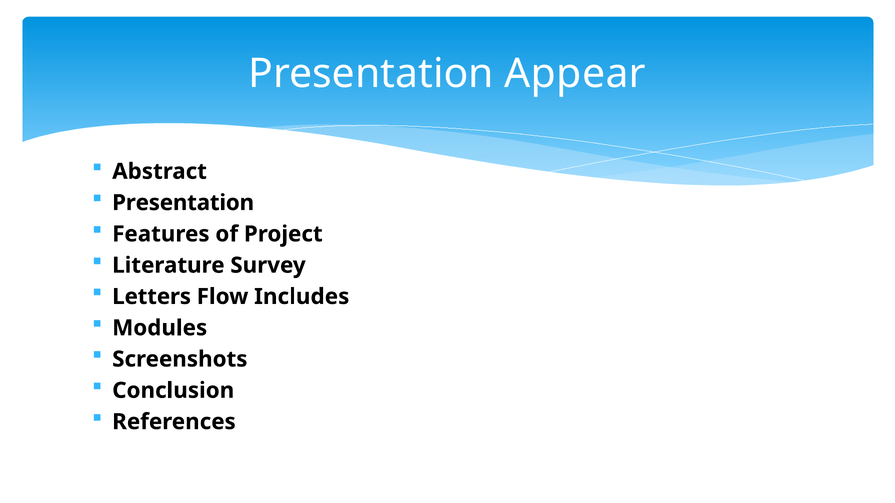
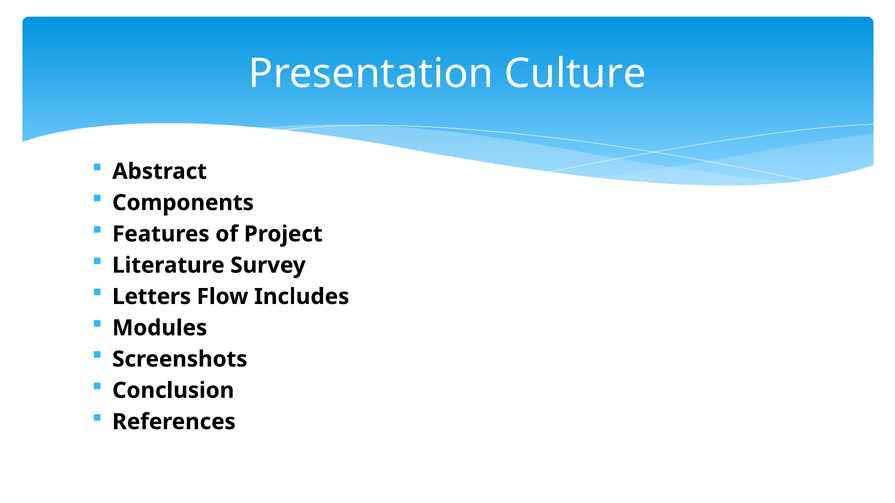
Appear: Appear -> Culture (575, 74)
Presentation: Presentation -> Components (183, 203)
